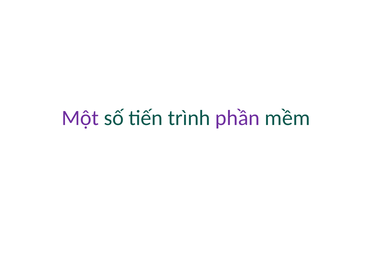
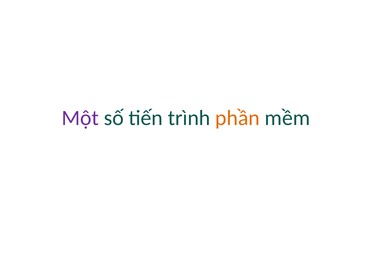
phần colour: purple -> orange (238, 118)
